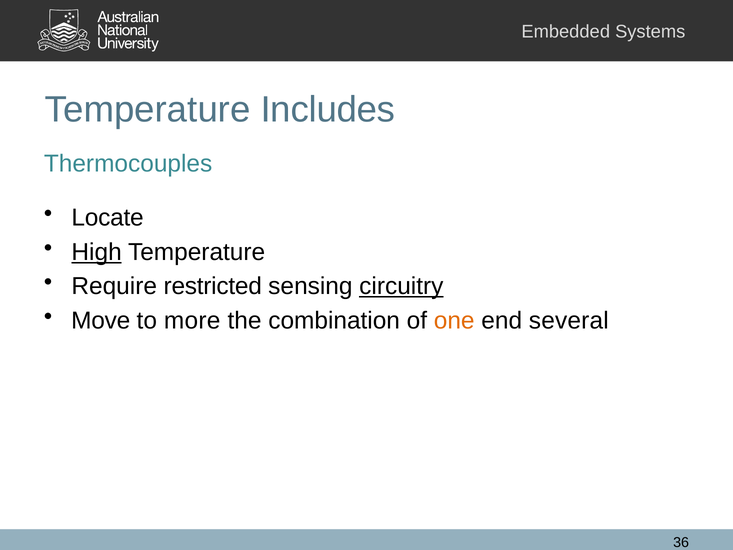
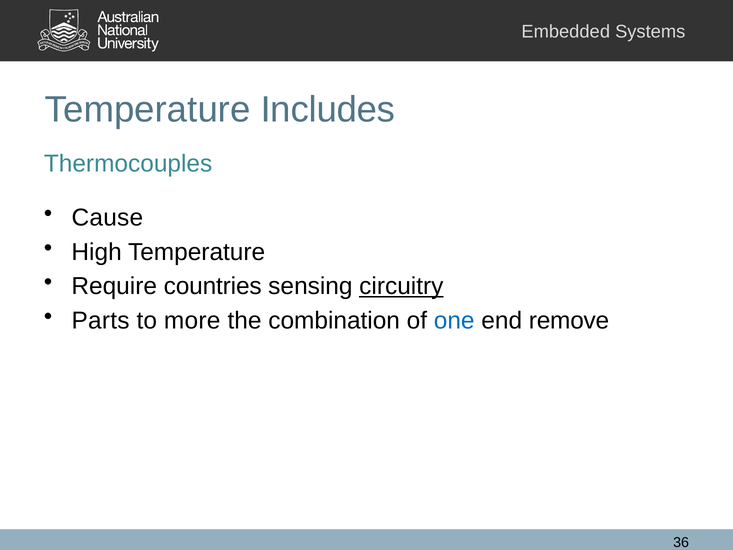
Locate: Locate -> Cause (107, 218)
High underline: present -> none (97, 252)
restricted: restricted -> countries (213, 286)
Move: Move -> Parts (101, 320)
one colour: orange -> blue (454, 320)
several: several -> remove (569, 320)
